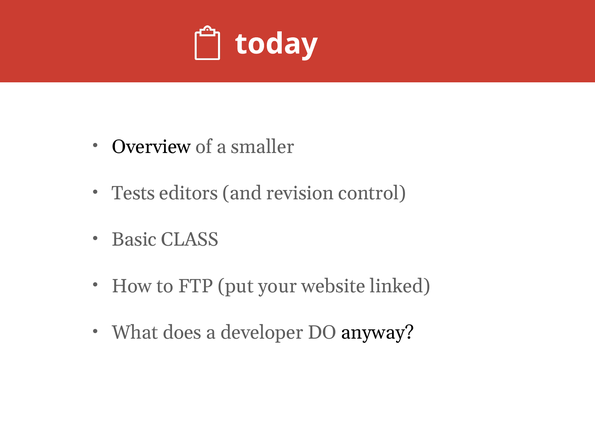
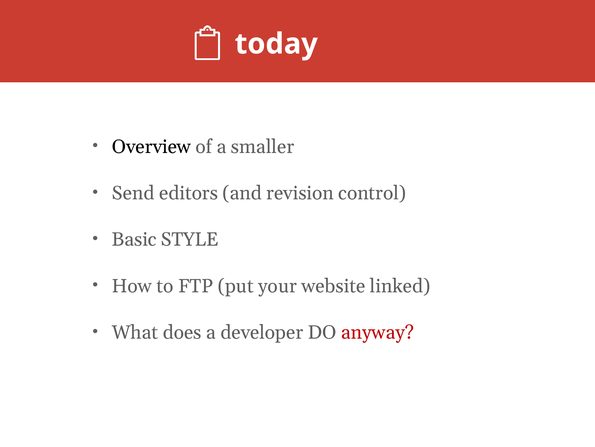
Tests: Tests -> Send (133, 193)
CLASS: CLASS -> STYLE (190, 239)
anyway colour: black -> red (378, 332)
